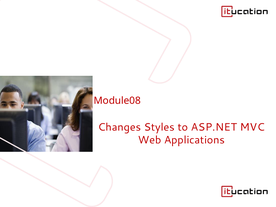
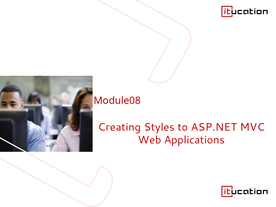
Changes: Changes -> Creating (119, 127)
